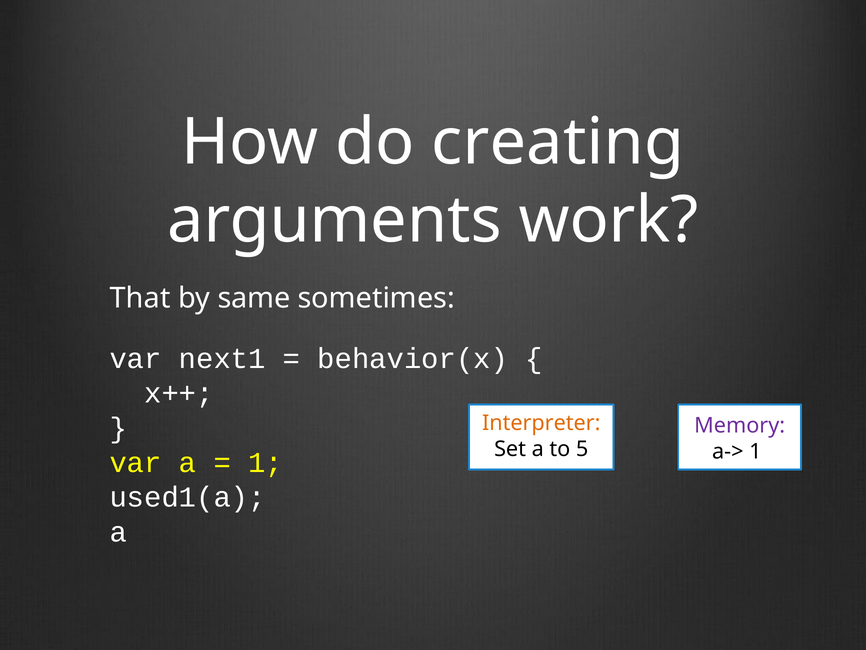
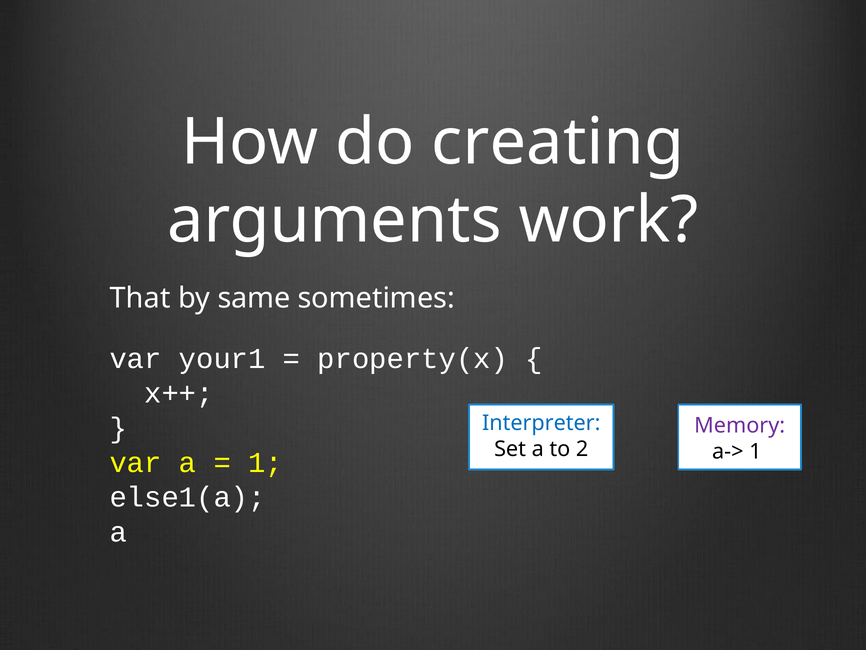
next1: next1 -> your1 (222, 358)
behavior(x: behavior(x -> property(x (413, 358)
Interpreter colour: orange -> blue (541, 423)
5: 5 -> 2 (582, 449)
used1(a: used1(a -> else1(a (188, 497)
